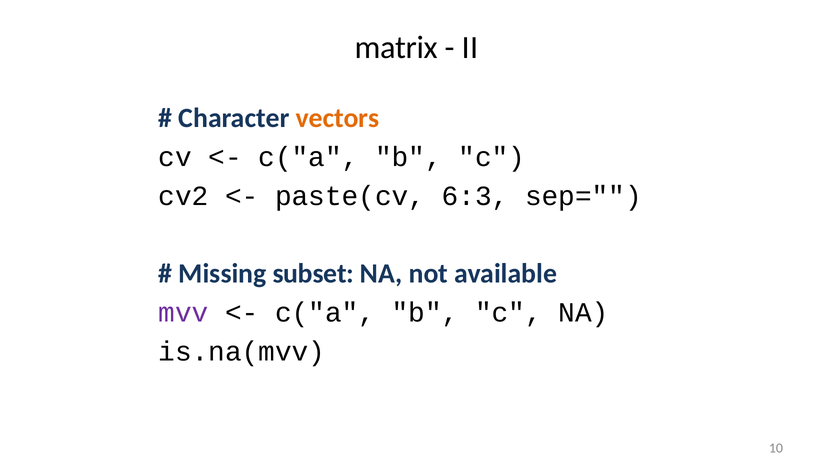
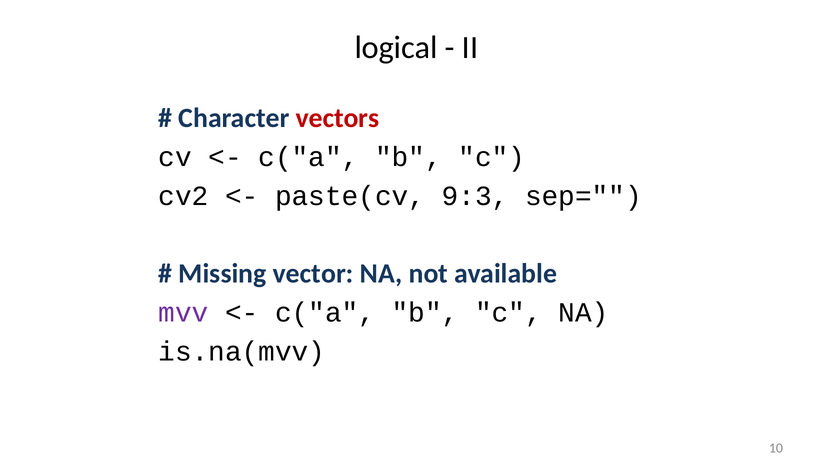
matrix: matrix -> logical (396, 47)
vectors colour: orange -> red (337, 118)
6:3: 6:3 -> 9:3 (475, 196)
subset: subset -> vector (313, 273)
